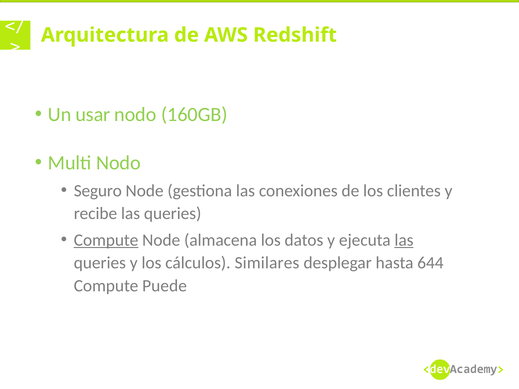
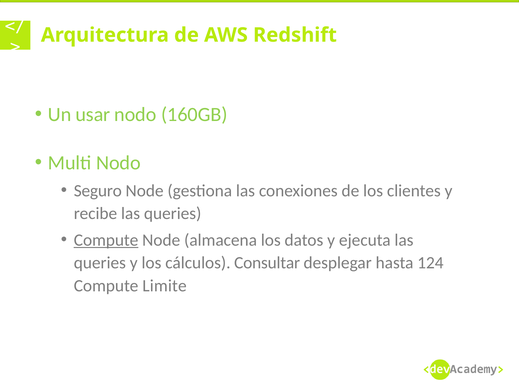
las underline: present -> none (404, 240)
Similares: Similares -> Consultar (267, 263)
644: 644 -> 124 (430, 263)
Puede: Puede -> Limite (164, 286)
